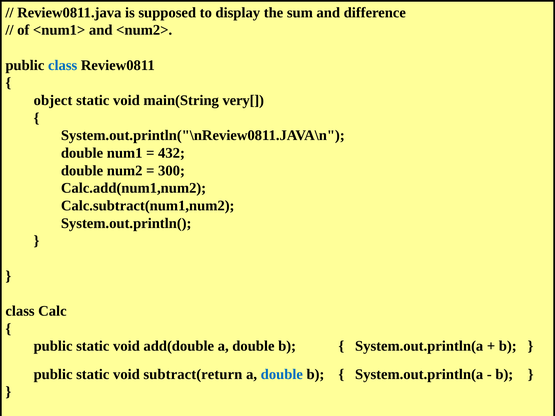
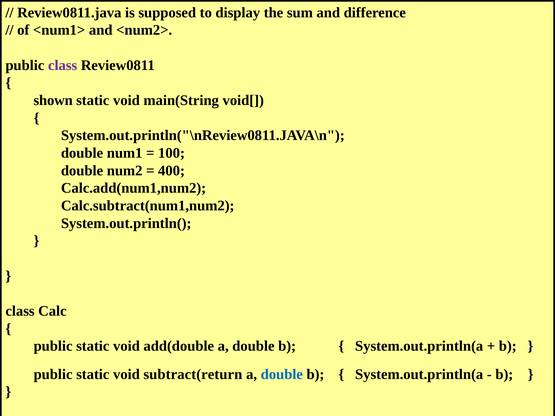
class colour: blue -> purple (63, 65)
object: object -> shown (53, 100)
very[: very[ -> void[ (243, 100)
432: 432 -> 100 (171, 153)
300: 300 -> 400 (171, 171)
